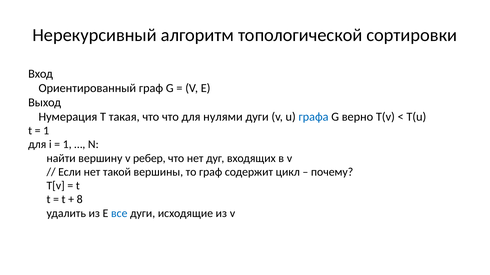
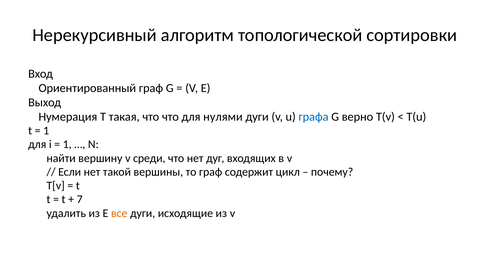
ребер: ребер -> среди (149, 159)
8: 8 -> 7 (80, 200)
все colour: blue -> orange (119, 214)
